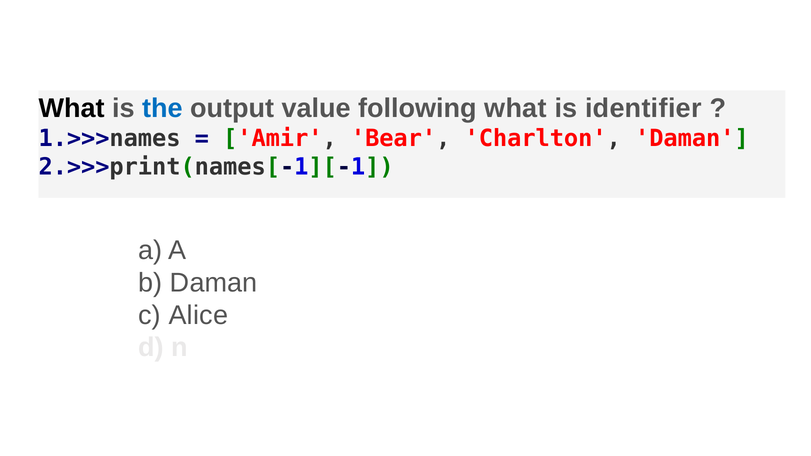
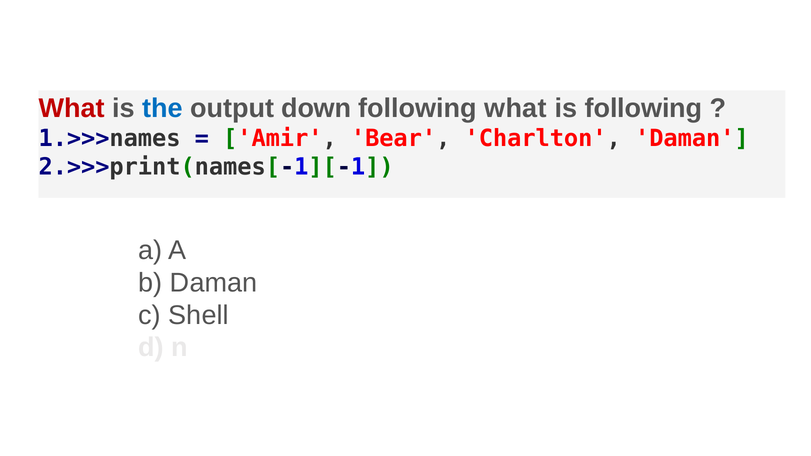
What colour: black -> red (72, 108)
value: value -> down (316, 108)
is identifier: identifier -> following (644, 108)
Alice: Alice -> Shell (199, 315)
